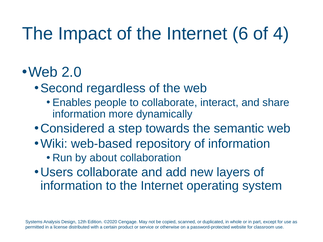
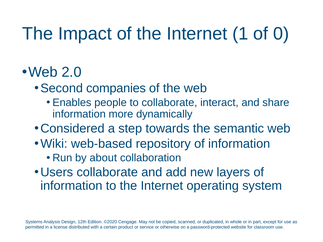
6: 6 -> 1 (240, 34)
4: 4 -> 0 (281, 34)
regardless: regardless -> companies (116, 88)
